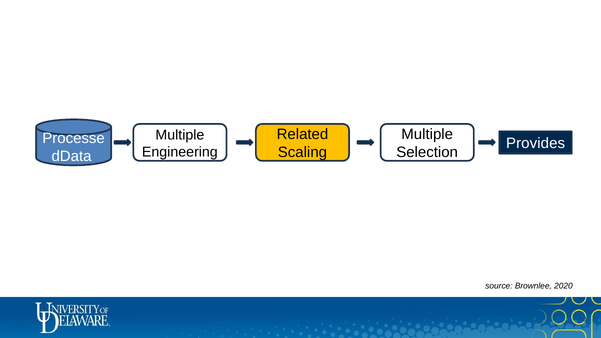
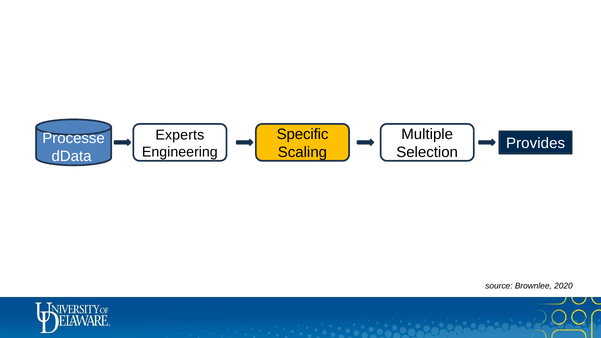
Related: Related -> Specific (303, 134)
Multiple: Multiple -> Experts (180, 135)
